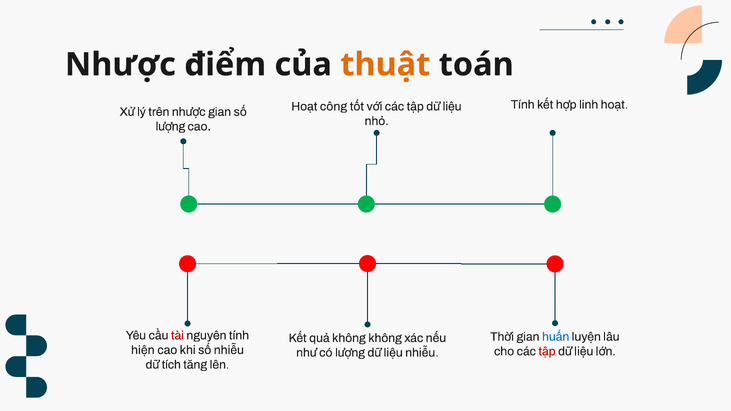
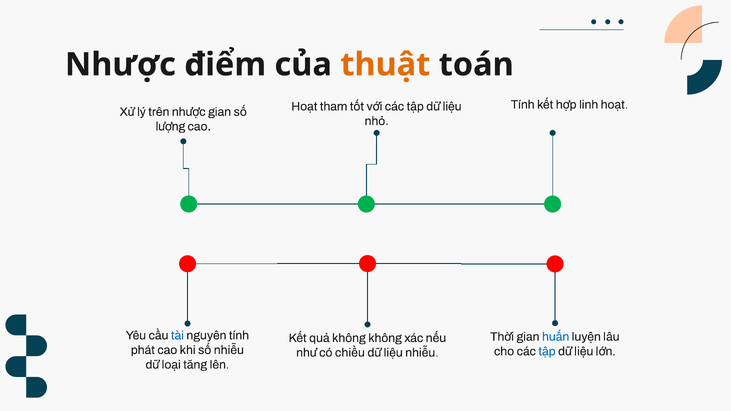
công: công -> tham (334, 106)
tài colour: red -> blue (177, 336)
hiện: hiện -> phát (143, 350)
tập colour: red -> blue (547, 351)
có lượng: lượng -> chiều (350, 353)
tích: tích -> loại (171, 365)
